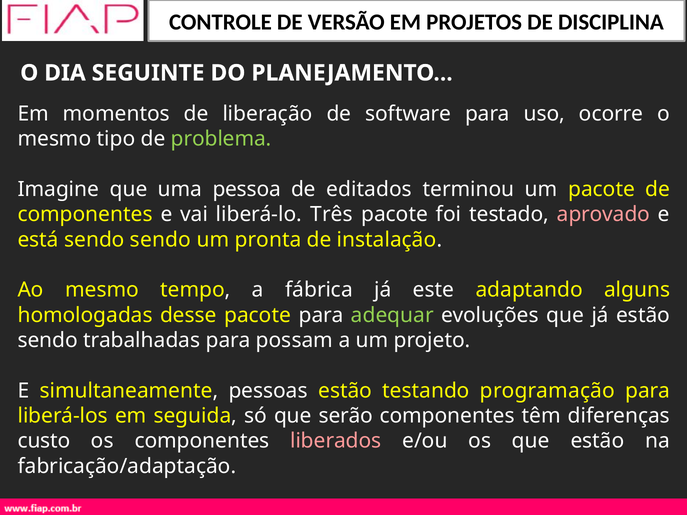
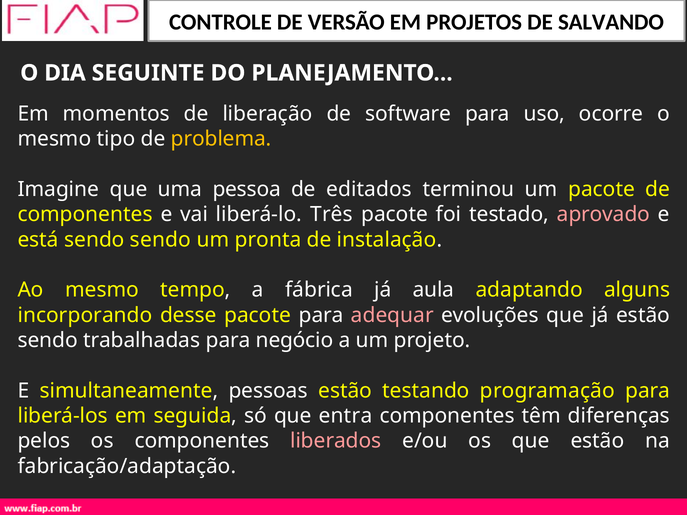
DISCIPLINA: DISCIPLINA -> SALVANDO (611, 22)
problema colour: light green -> yellow (221, 139)
este: este -> aula (434, 290)
homologadas: homologadas -> incorporando (85, 315)
adequar colour: light green -> pink (392, 315)
possam: possam -> negócio (295, 340)
serão: serão -> entra (346, 416)
custo: custo -> pelos (44, 441)
